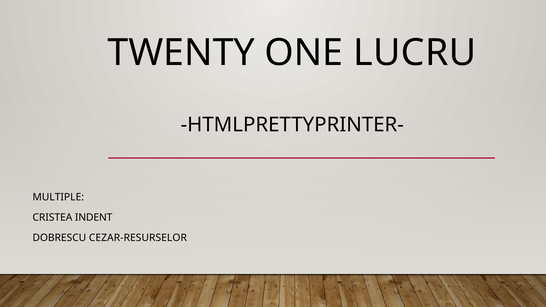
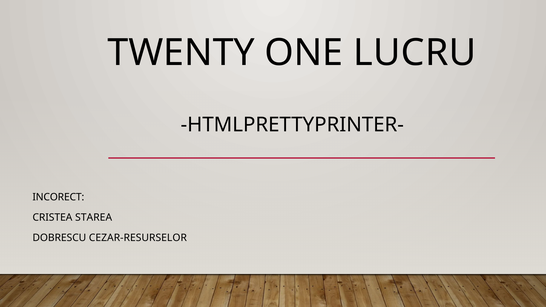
MULTIPLE: MULTIPLE -> INCORECT (58, 197)
INDENT: INDENT -> STAREA (94, 218)
